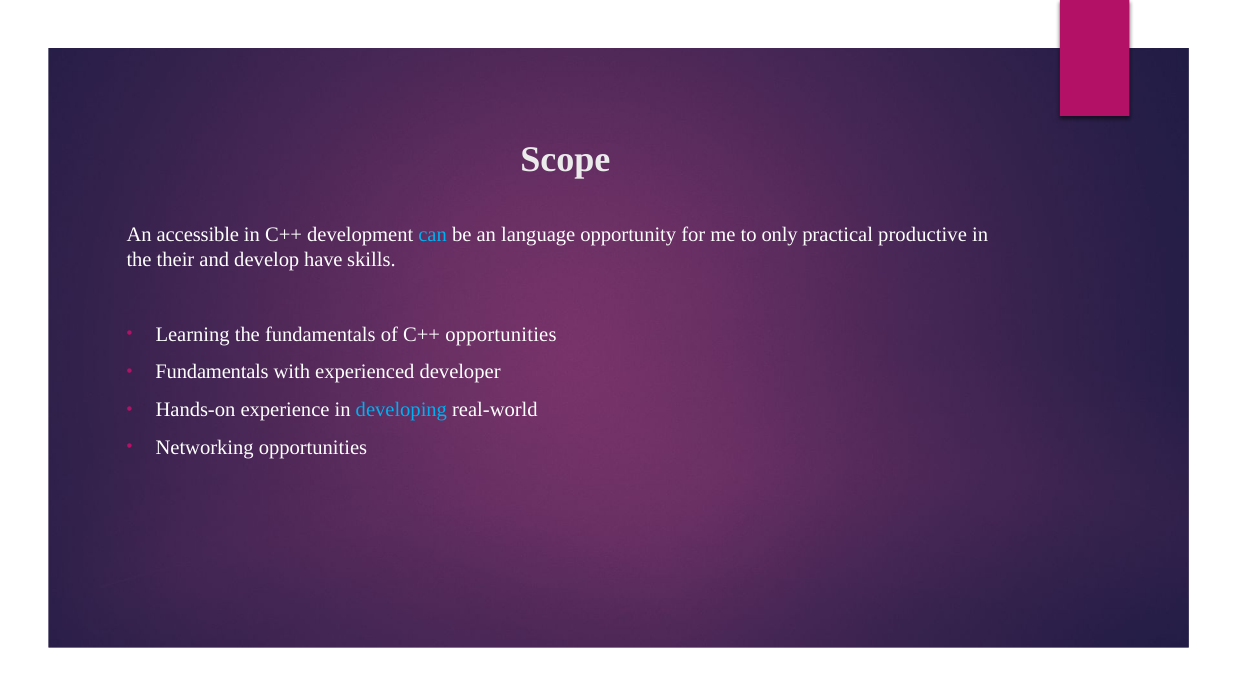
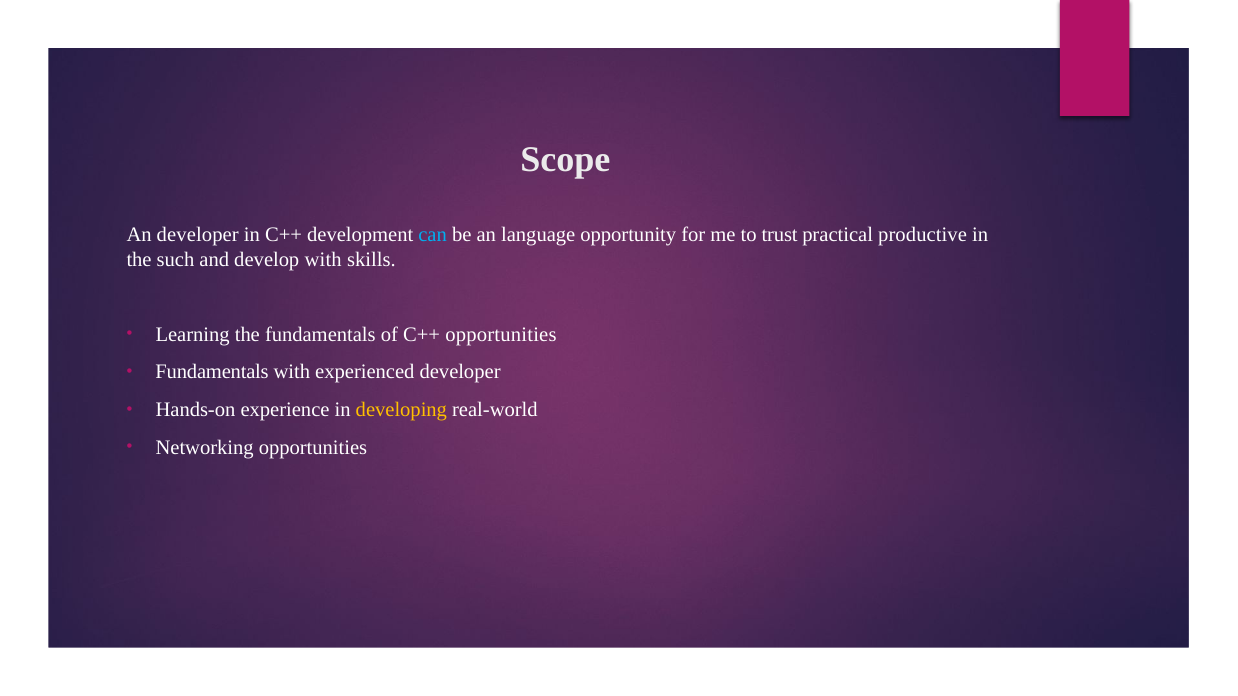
An accessible: accessible -> developer (198, 235)
only: only -> trust (780, 235)
their: their -> such (176, 259)
develop have: have -> with (323, 259)
developing colour: light blue -> yellow (401, 410)
